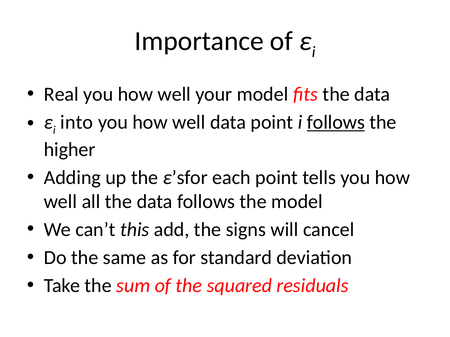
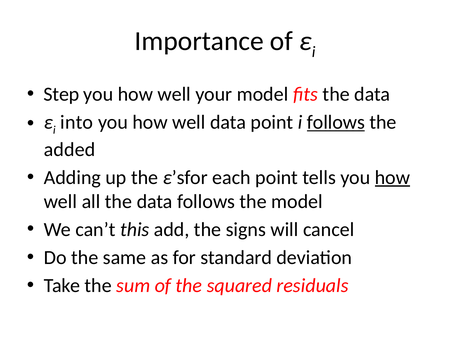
Real: Real -> Step (61, 94)
higher: higher -> added (70, 150)
how underline: none -> present (392, 178)
